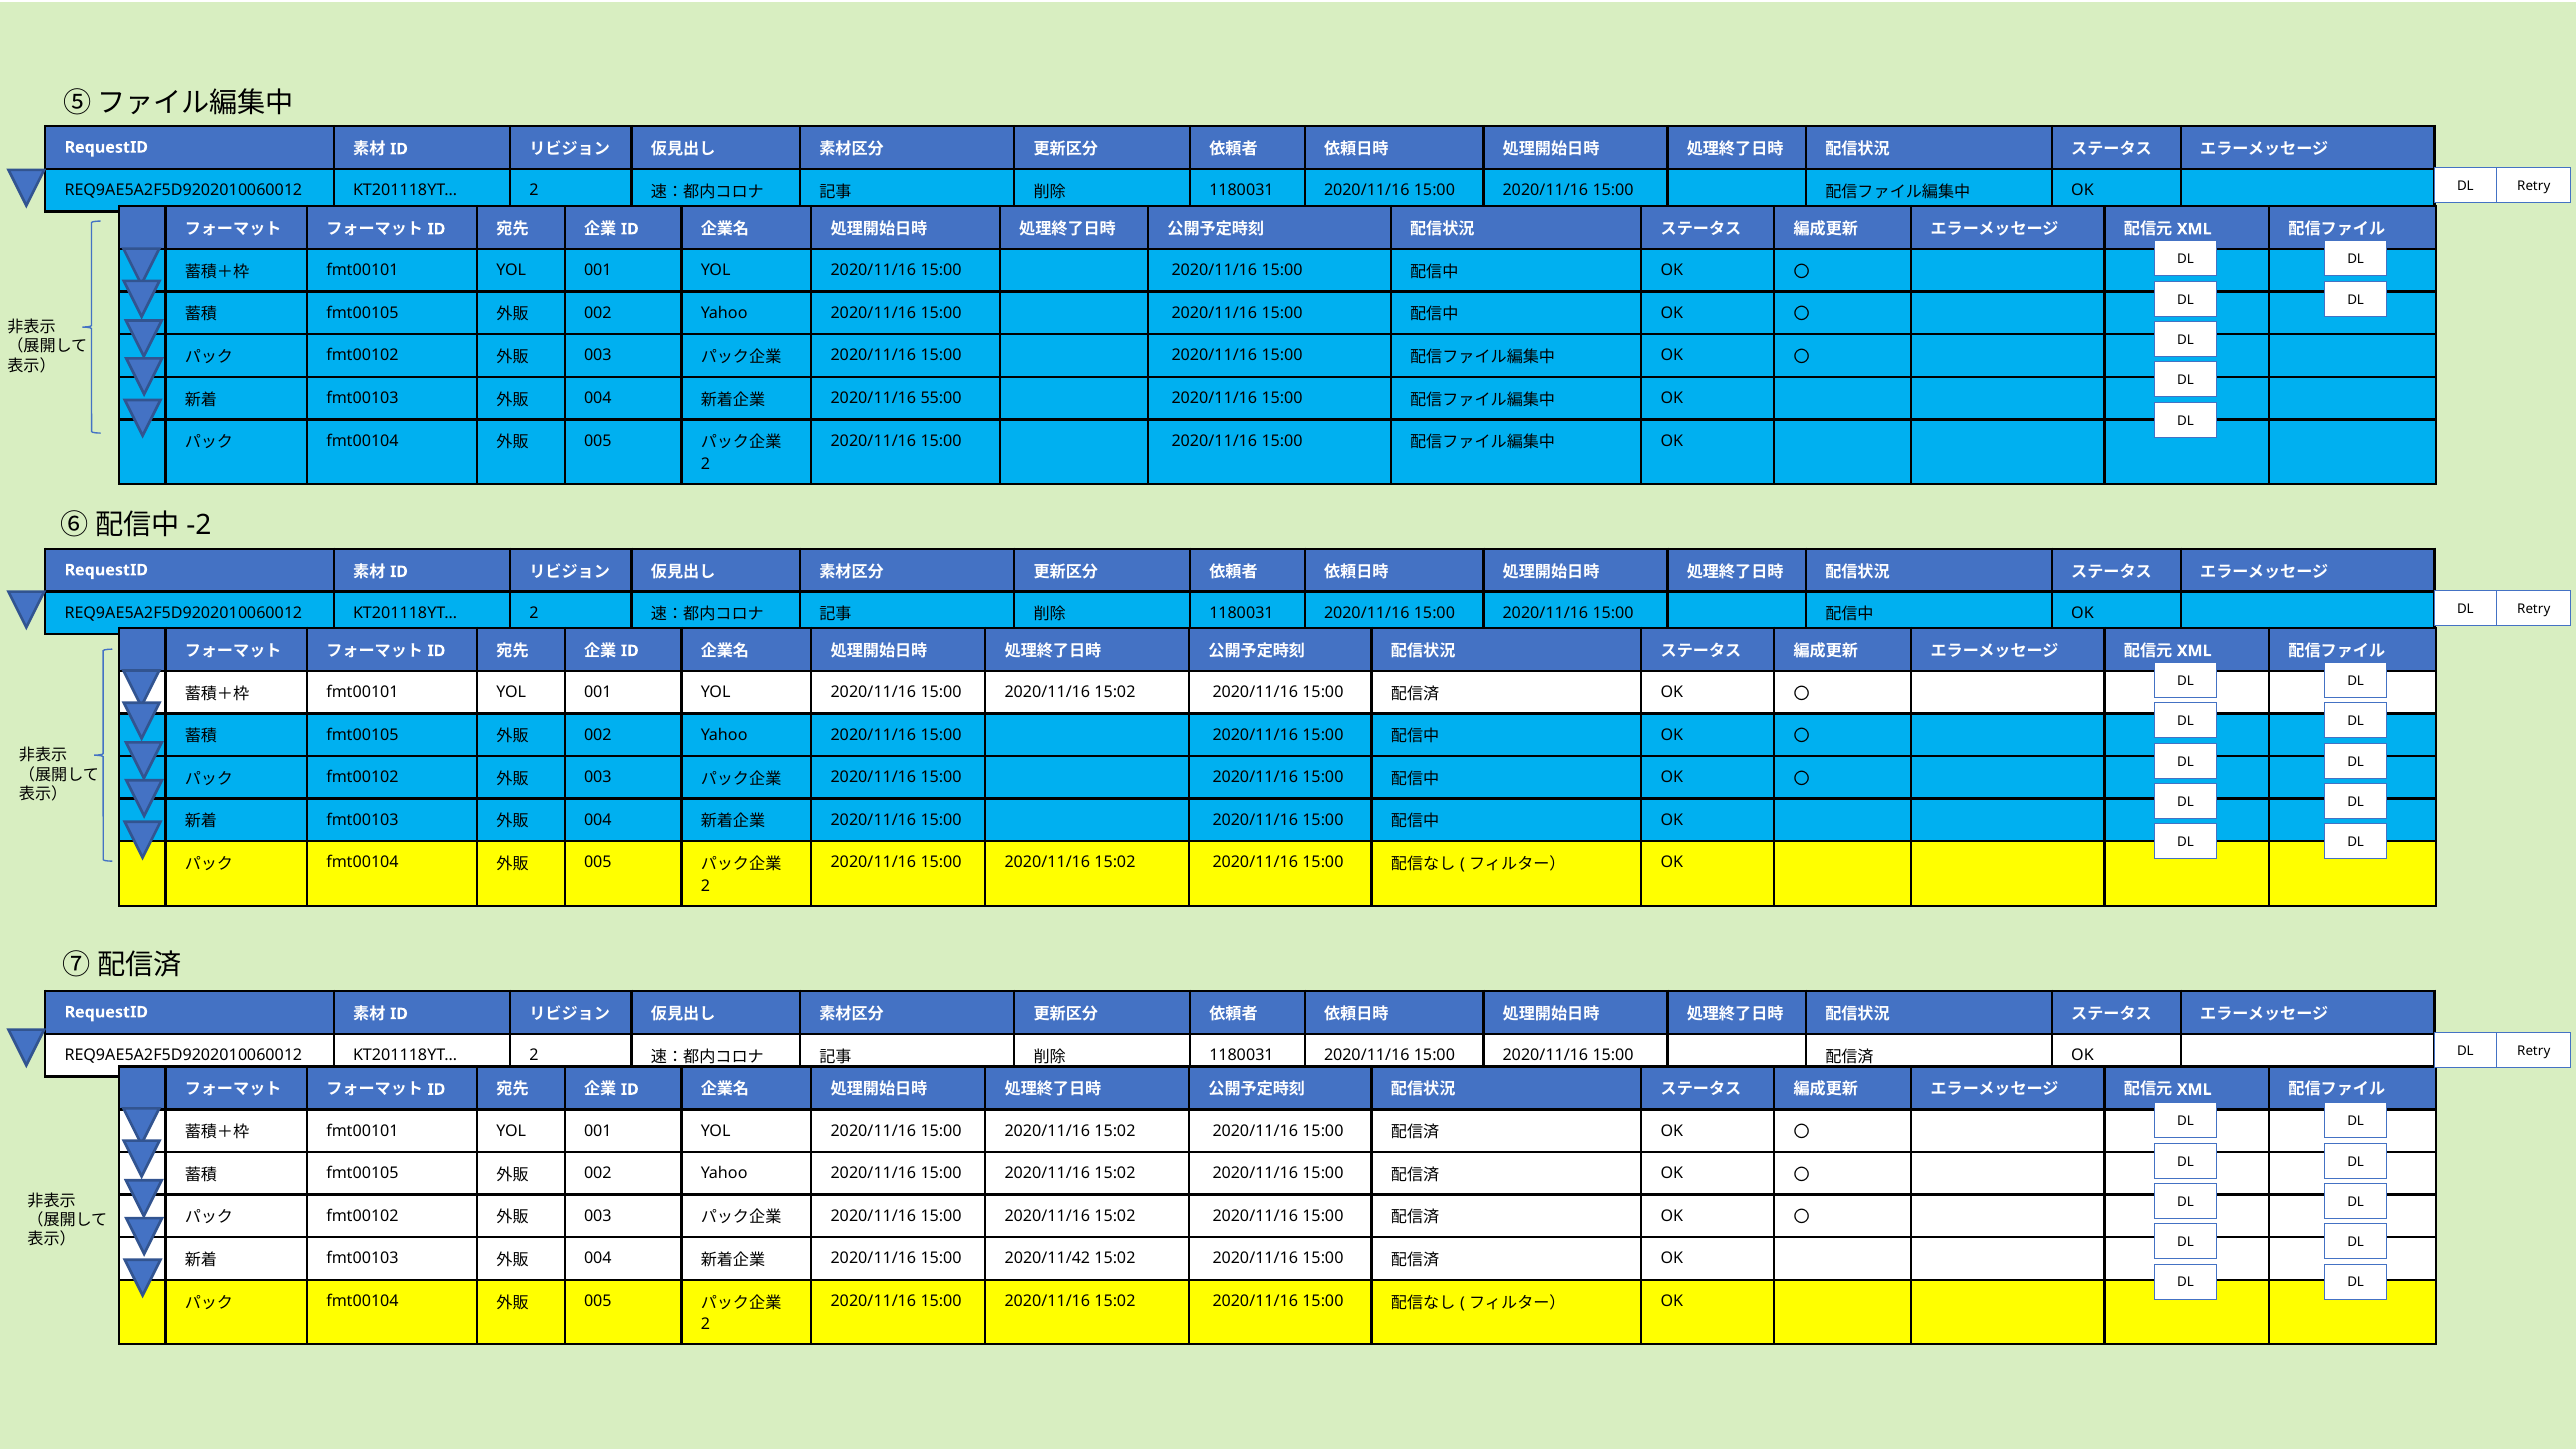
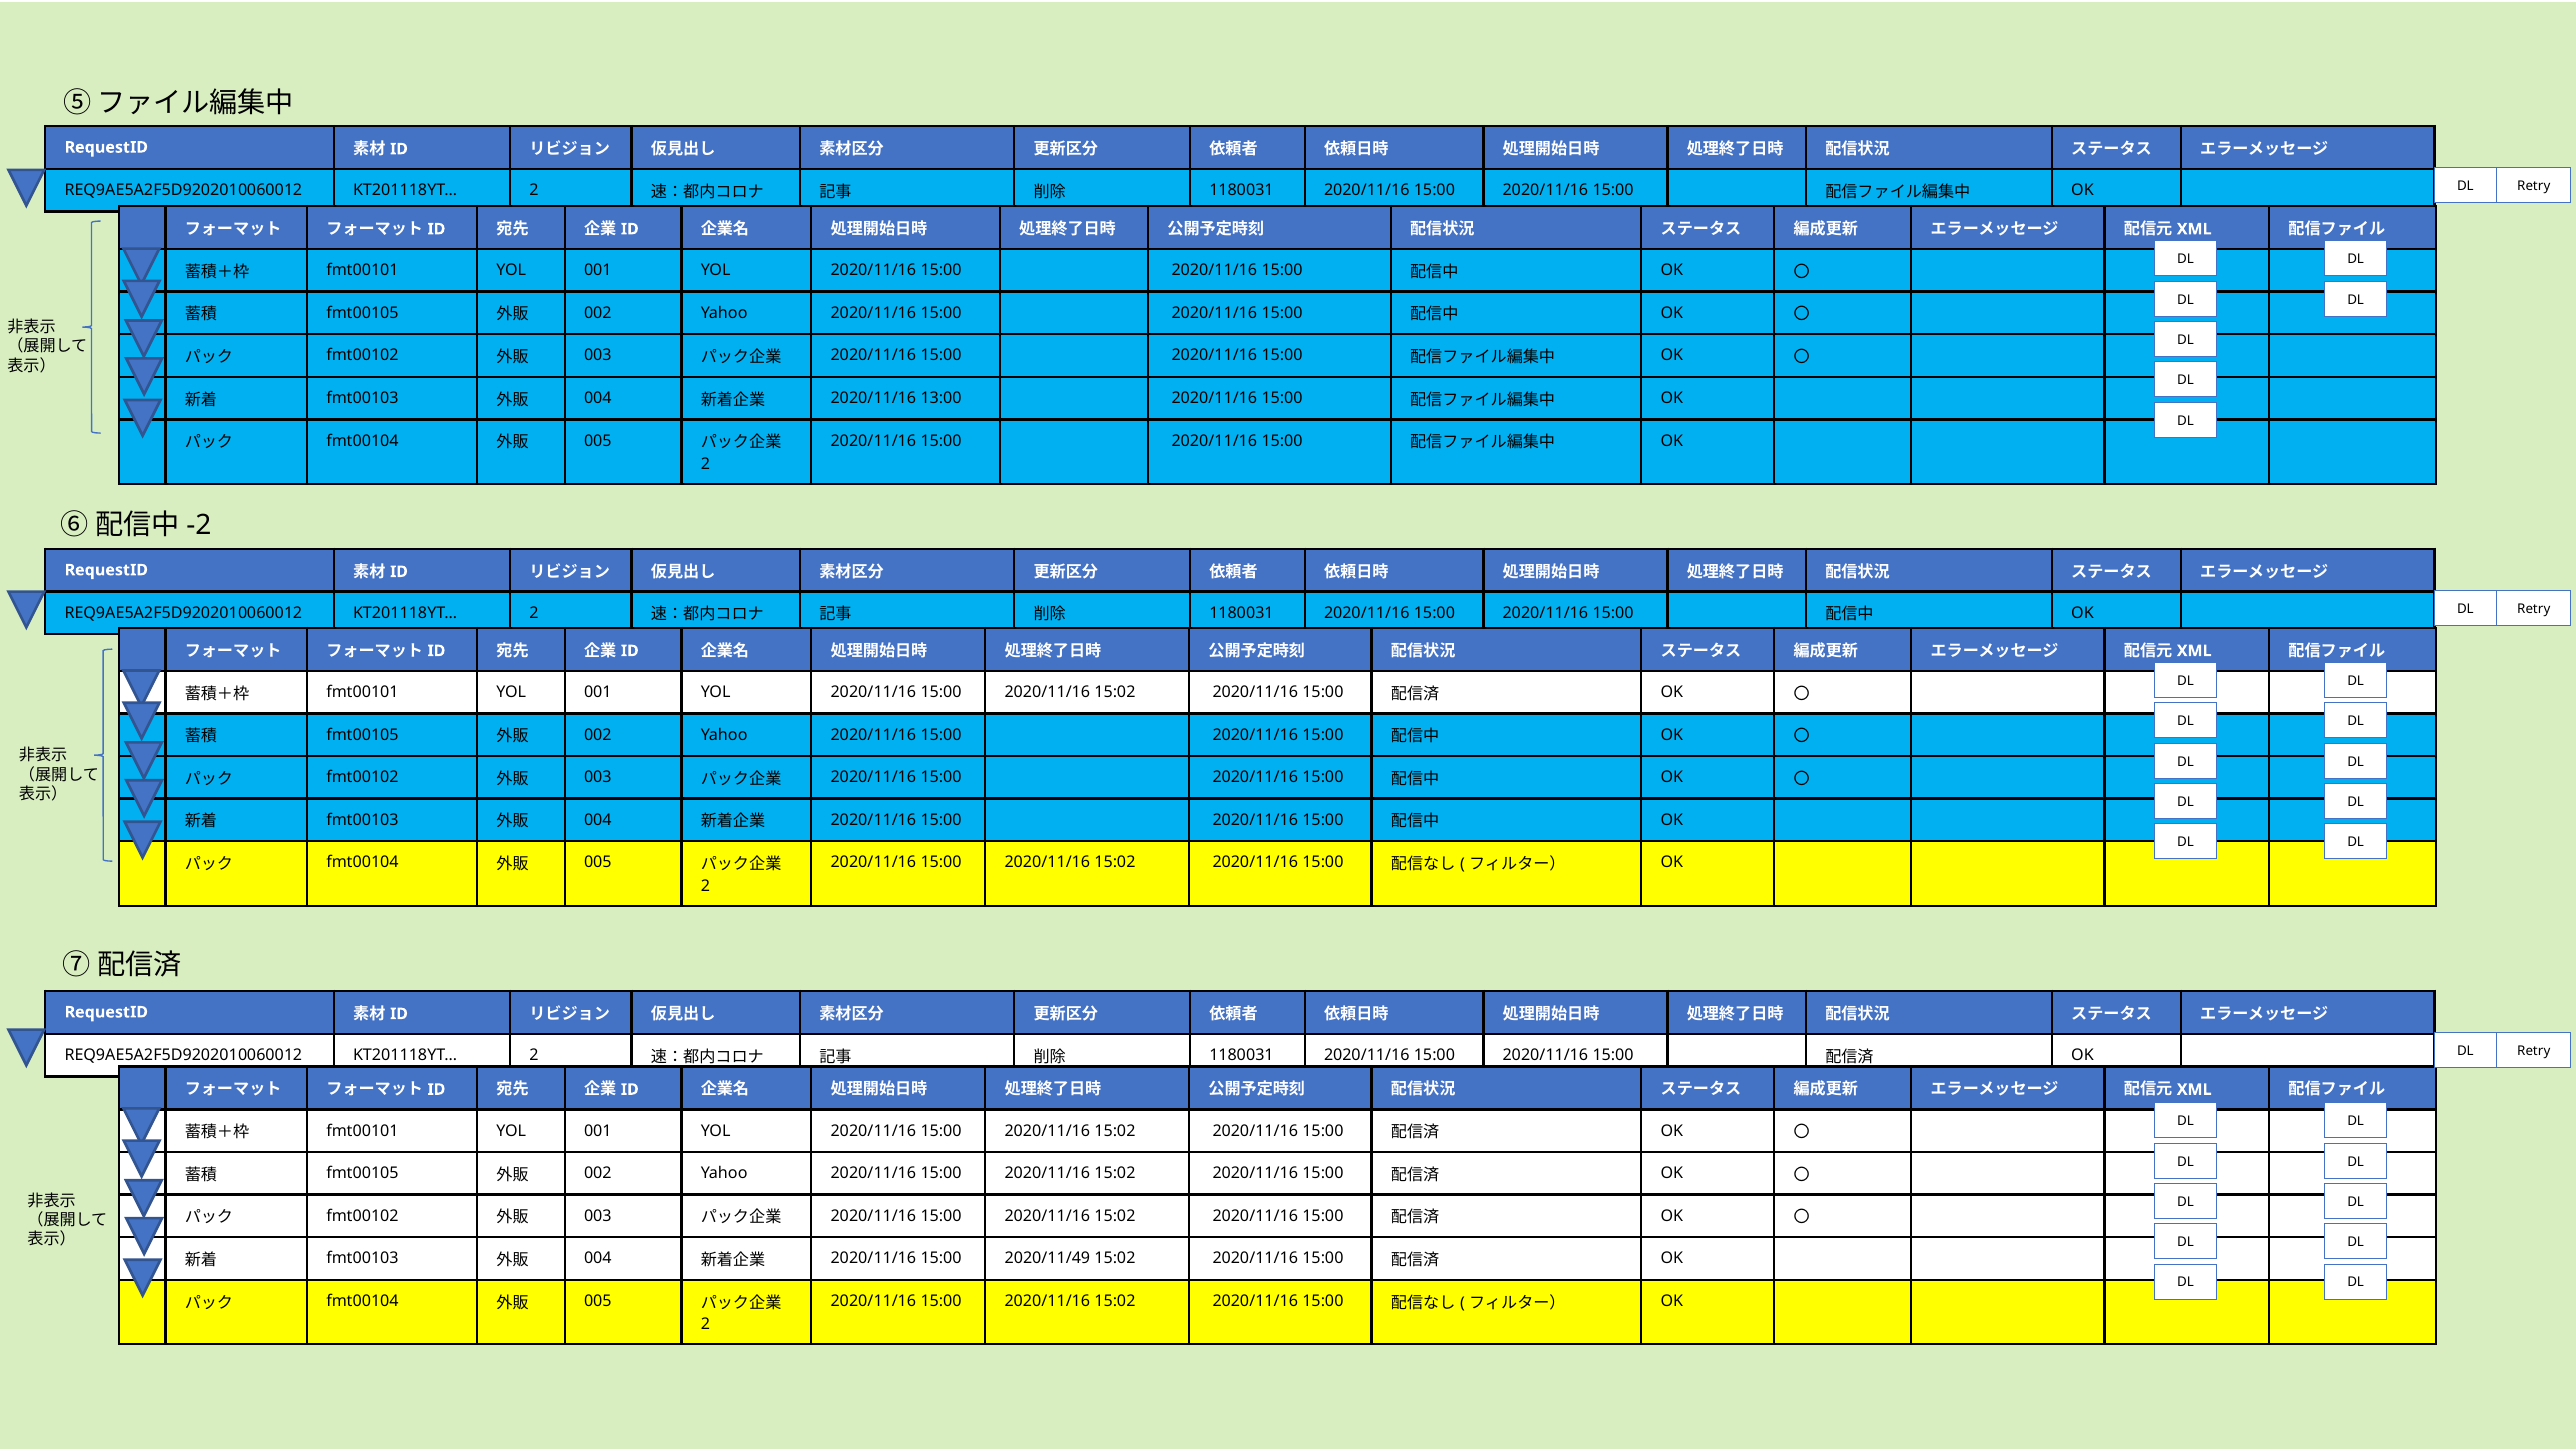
55:00: 55:00 -> 13:00 (941, 398)
2020/11/42: 2020/11/42 -> 2020/11/49 (1047, 1259)
